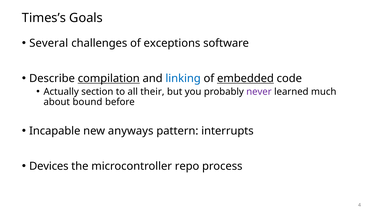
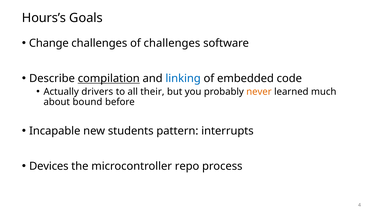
Times’s: Times’s -> Hours’s (44, 18)
Several: Several -> Change (49, 43)
of exceptions: exceptions -> challenges (172, 43)
embedded underline: present -> none (245, 79)
section: section -> drivers (97, 92)
never colour: purple -> orange (259, 92)
anyways: anyways -> students (131, 131)
